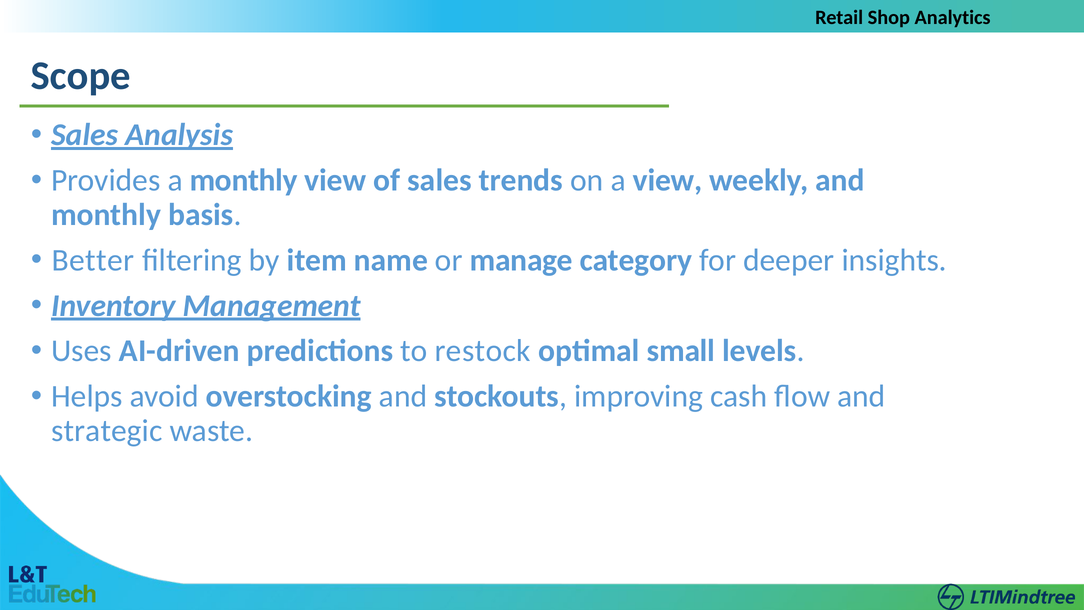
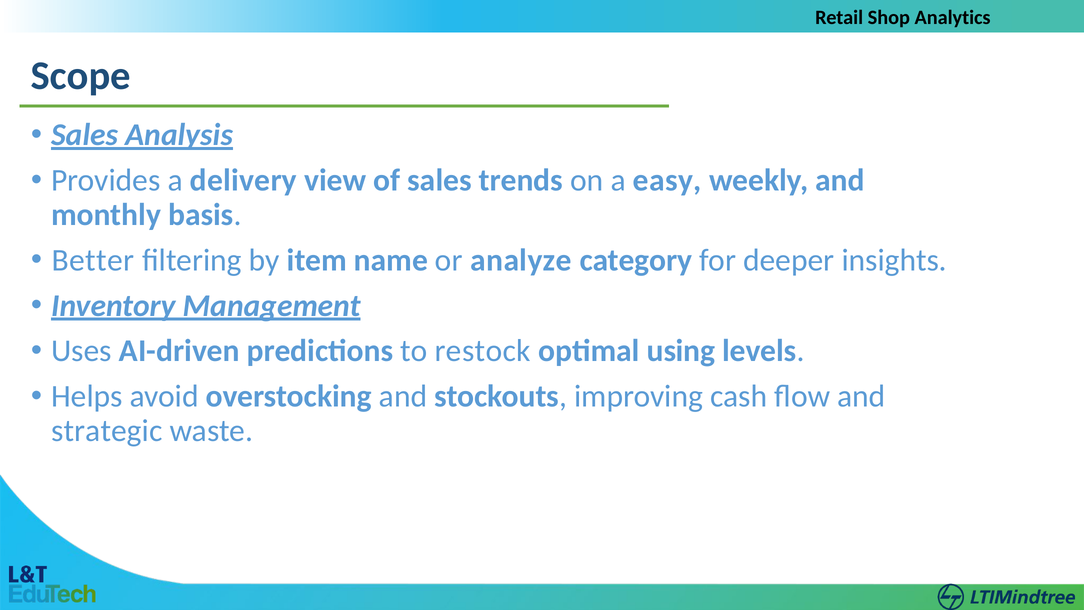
a monthly: monthly -> delivery (243, 180)
a view: view -> easy (667, 180)
manage: manage -> analyze (521, 260)
small: small -> using (681, 351)
